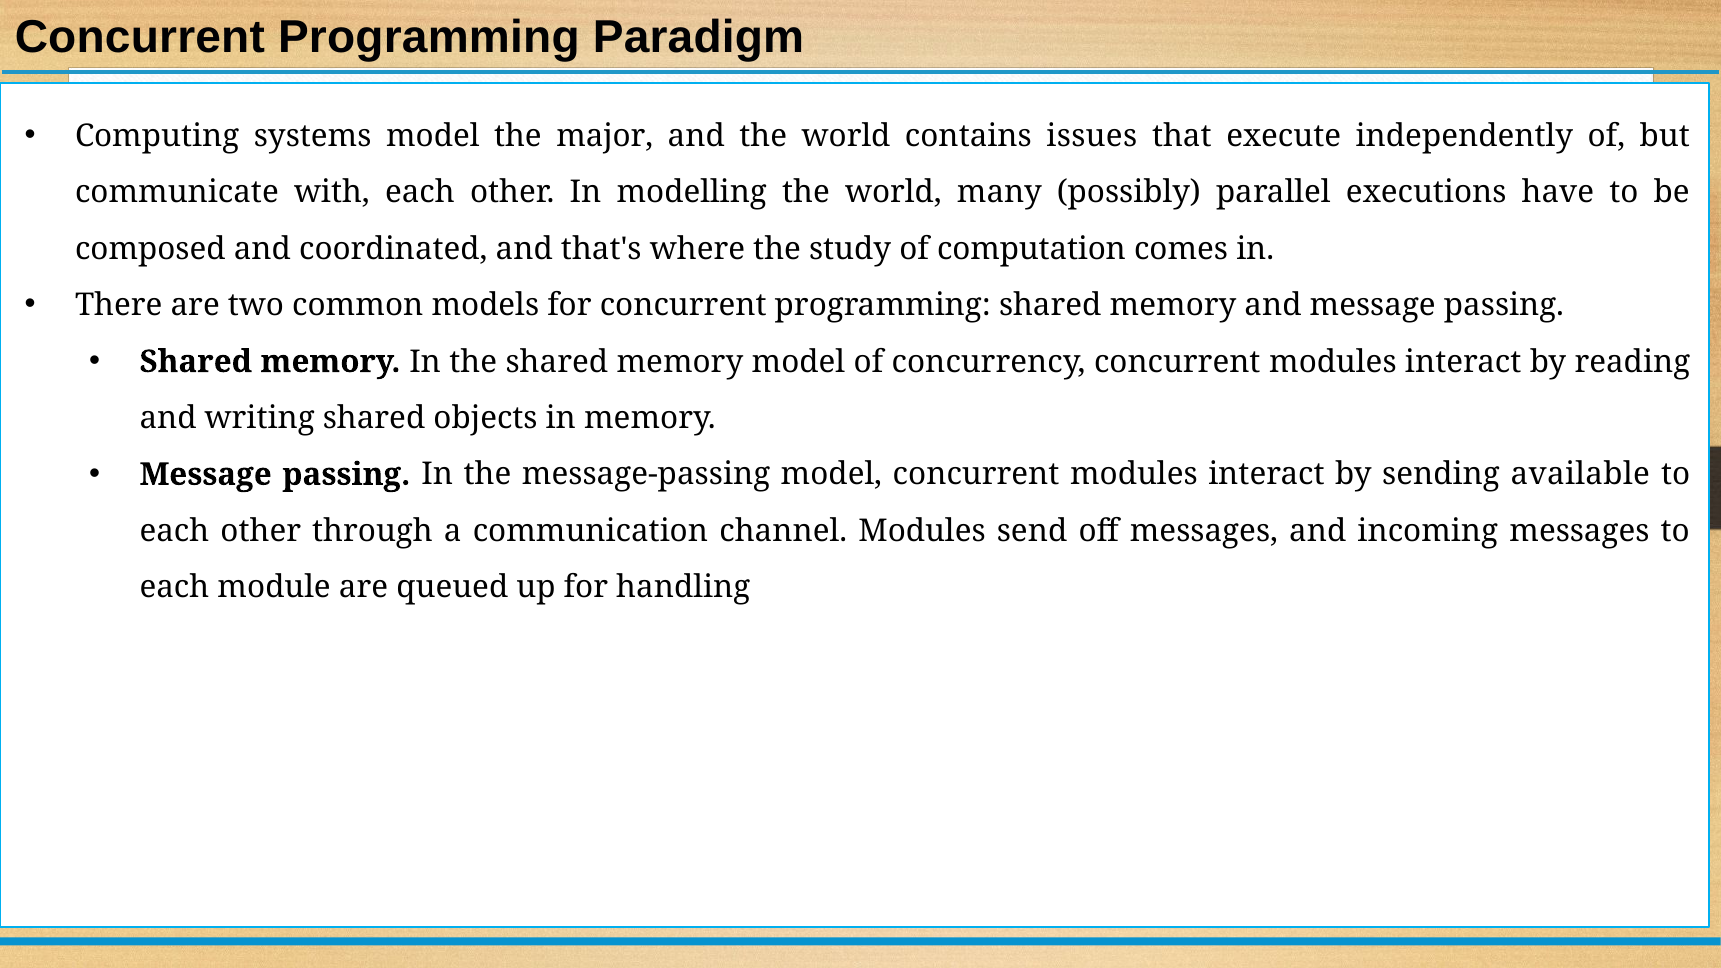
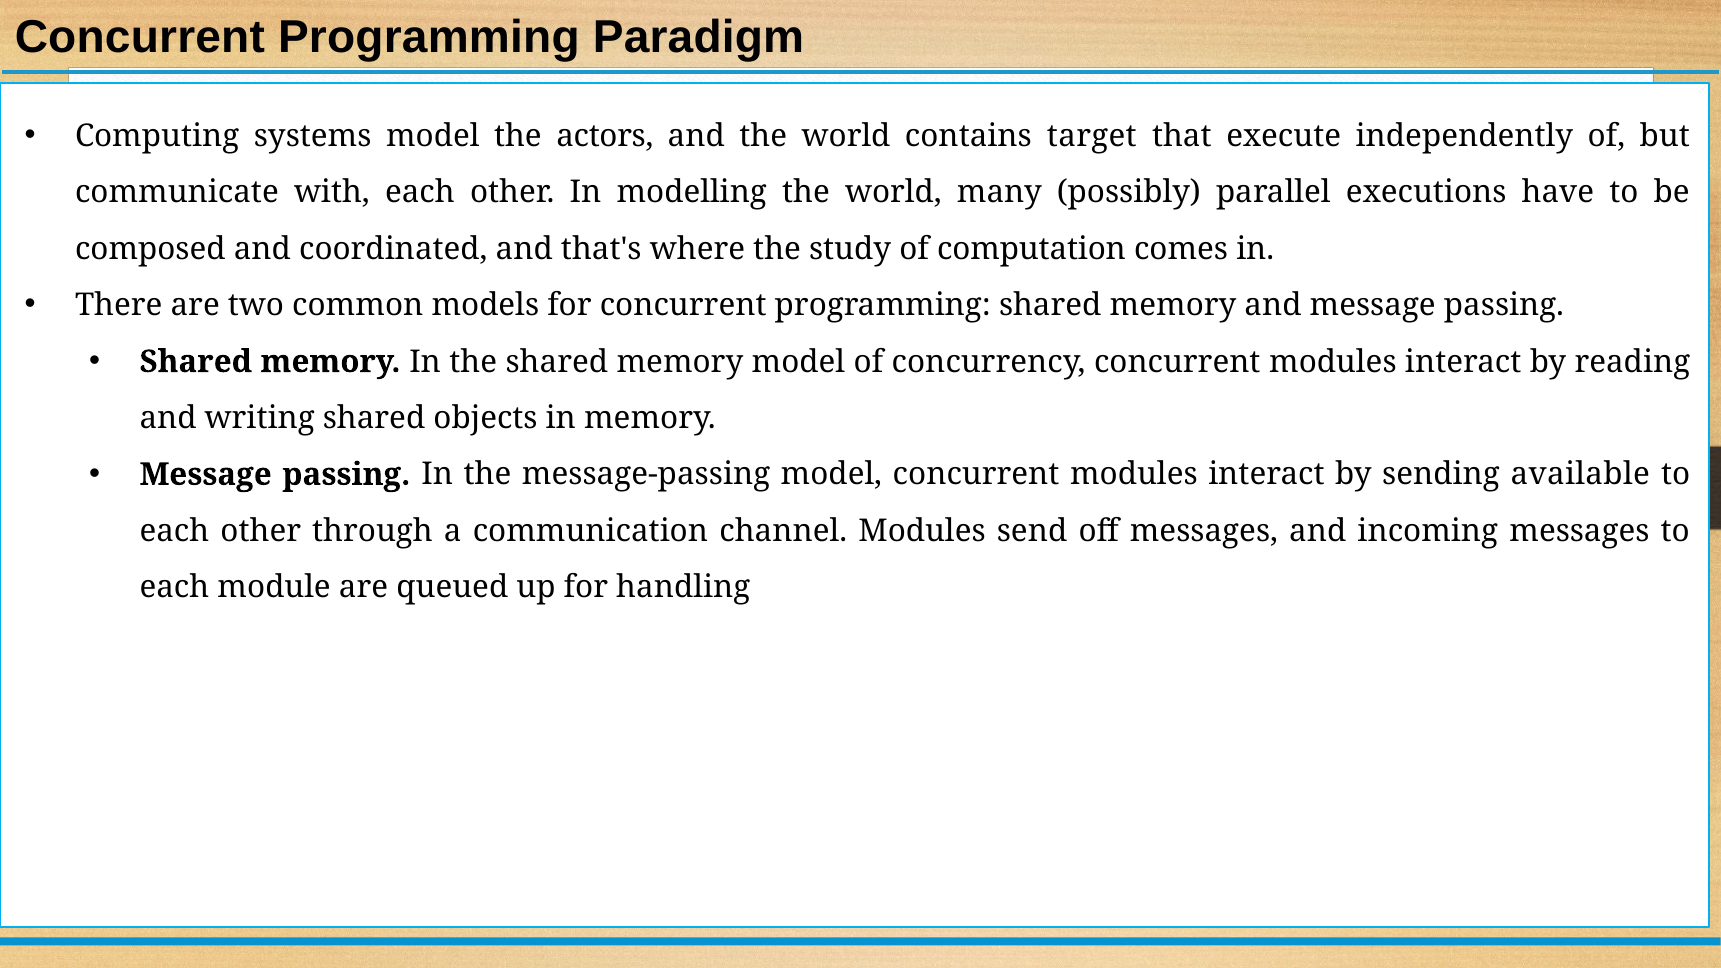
major: major -> actors (605, 136)
issues: issues -> target (1092, 136)
